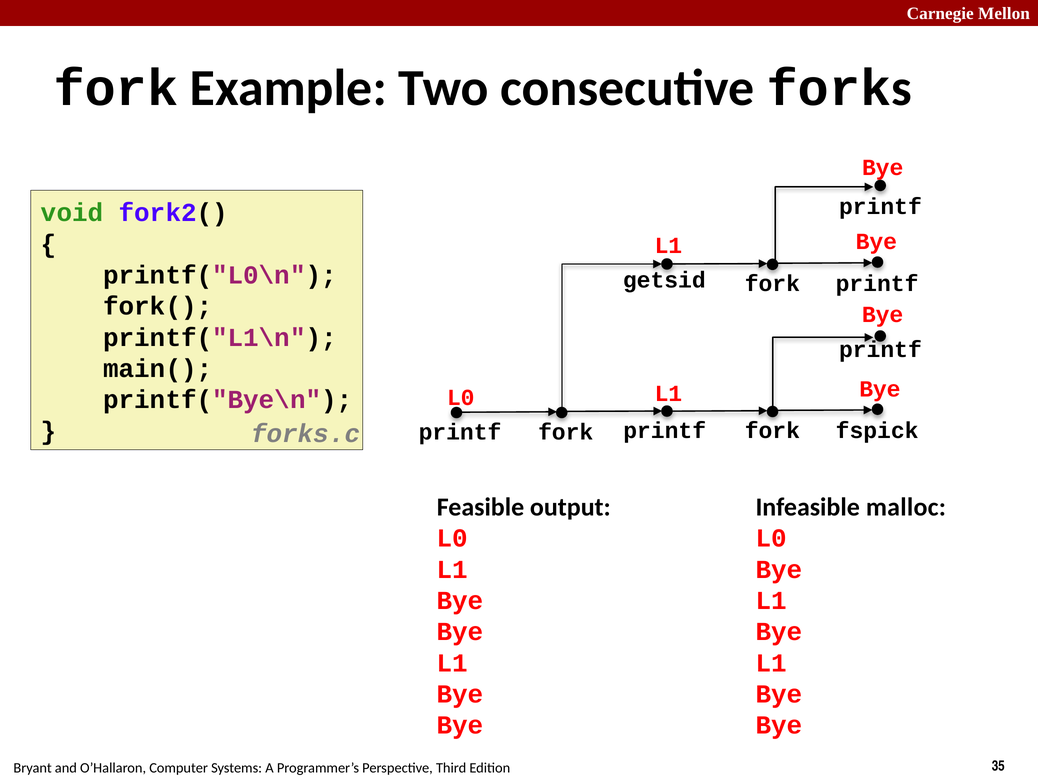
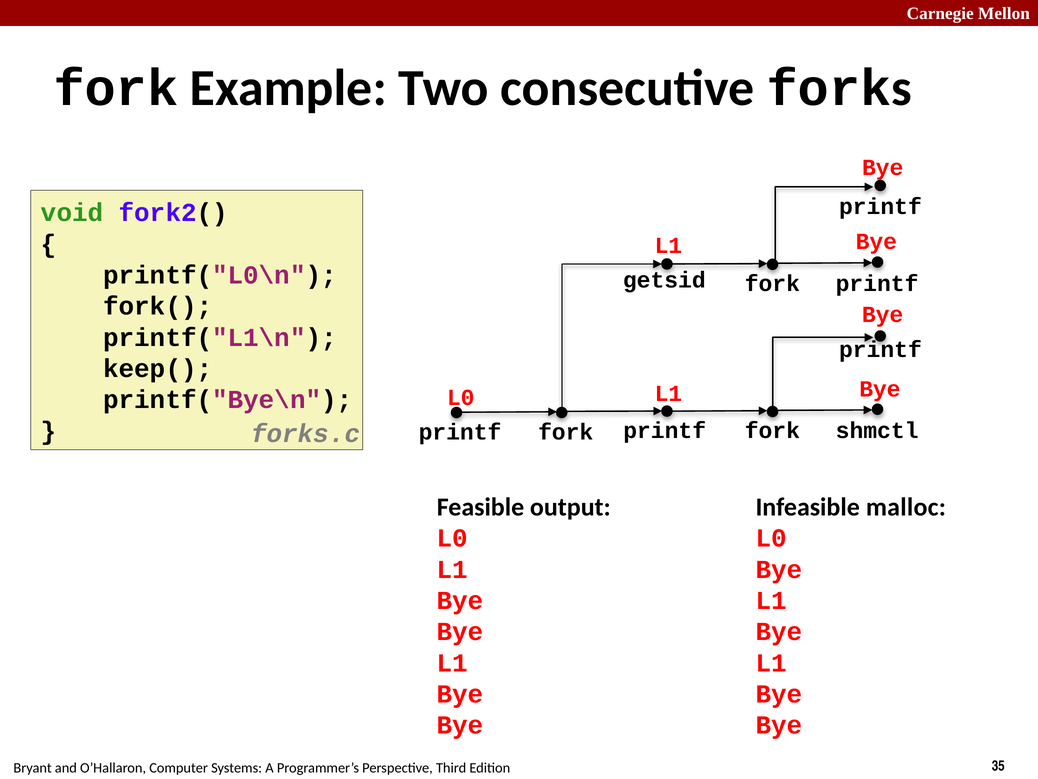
main(: main( -> keep( (158, 368)
fspick: fspick -> shmctl (877, 430)
